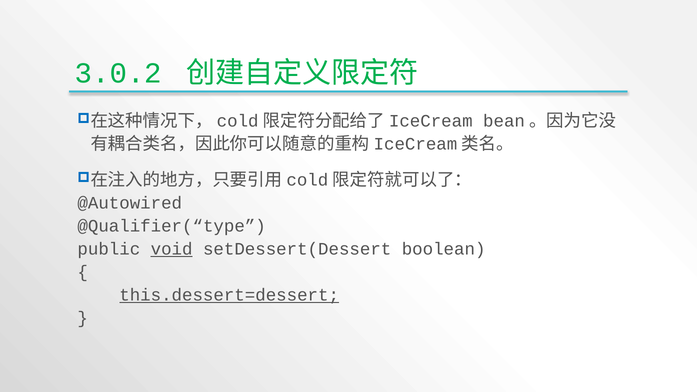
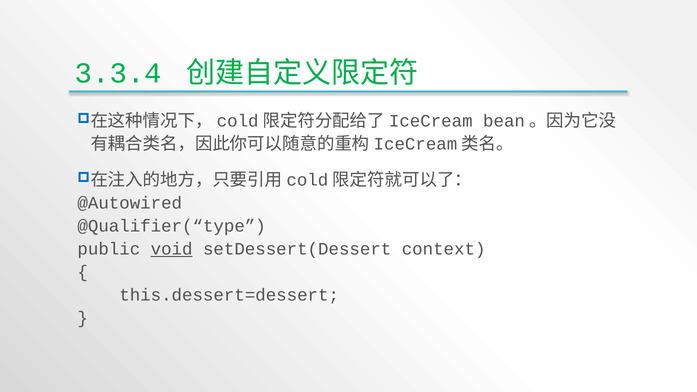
3.0.2: 3.0.2 -> 3.3.4 (118, 73)
boolean: boolean -> context (444, 249)
this.dessert=dessert underline: present -> none (229, 295)
